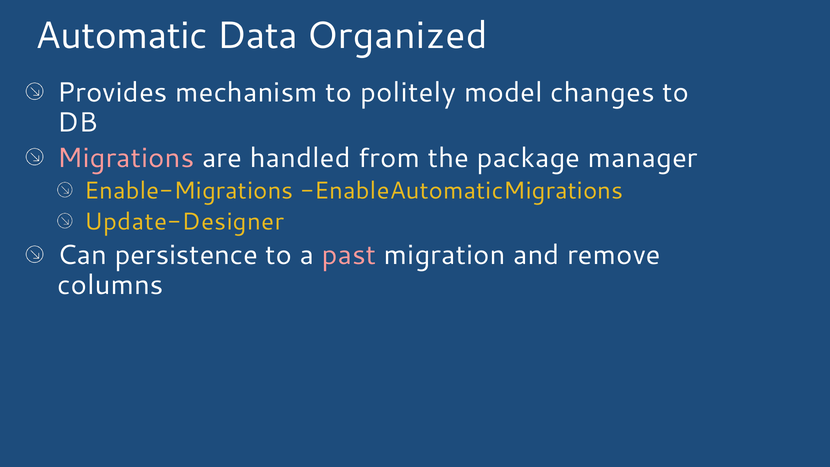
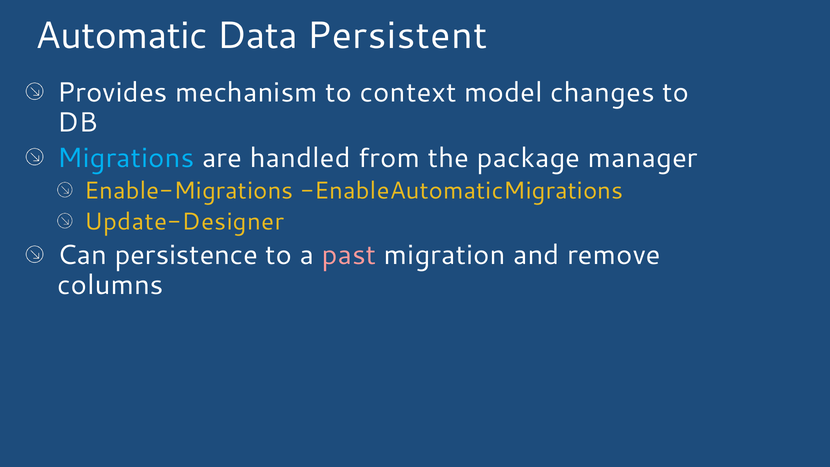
Organized: Organized -> Persistent (397, 36)
politely: politely -> context (408, 93)
Migrations colour: pink -> light blue (126, 158)
